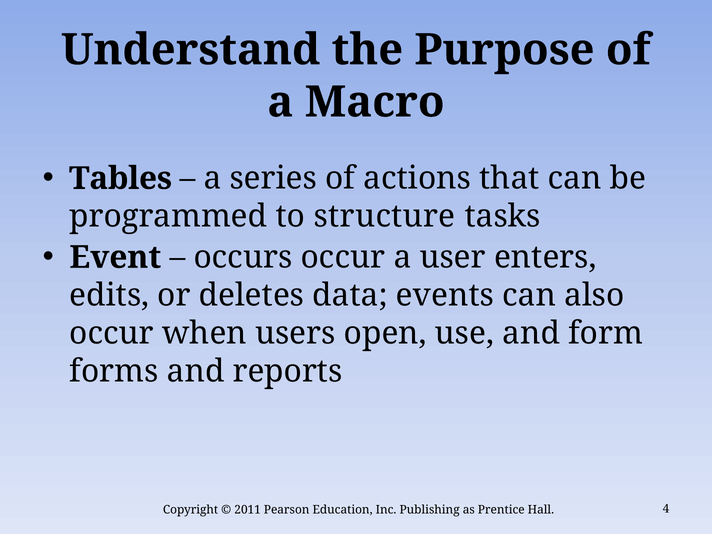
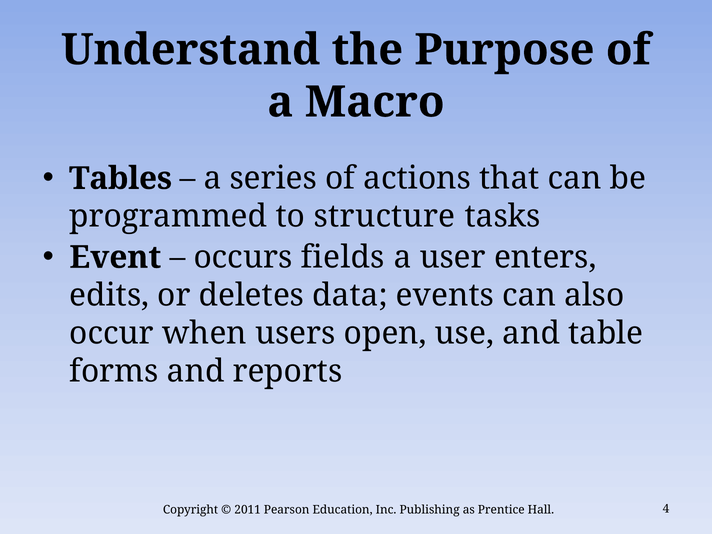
occurs occur: occur -> fields (343, 257)
form: form -> table (606, 333)
